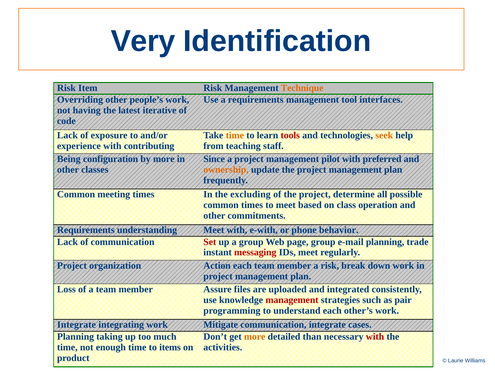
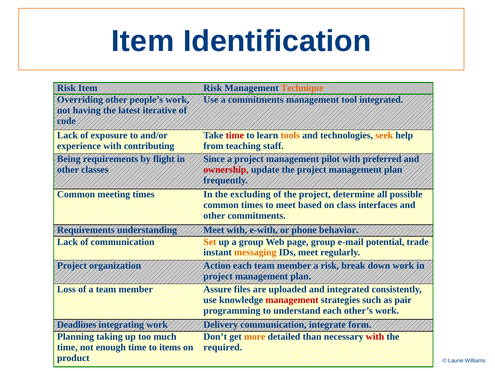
Very: Very -> Item (143, 41)
a requirements: requirements -> commitments (256, 100)
tool interfaces: interfaces -> integrated (381, 100)
time colour: orange -> red (235, 135)
tools colour: red -> orange (290, 135)
Being configuration: configuration -> requirements (111, 159)
by more: more -> flight (164, 159)
ownership colour: orange -> red (226, 170)
operation: operation -> interfaces (378, 205)
Set colour: red -> orange (210, 242)
e-mail planning: planning -> potential (385, 242)
messaging colour: red -> orange (255, 253)
Integrate: Integrate -> Deadlines (77, 325)
Mitigate: Mitigate -> Delivery (221, 325)
cases: cases -> form (360, 325)
activities: activities -> required (223, 347)
